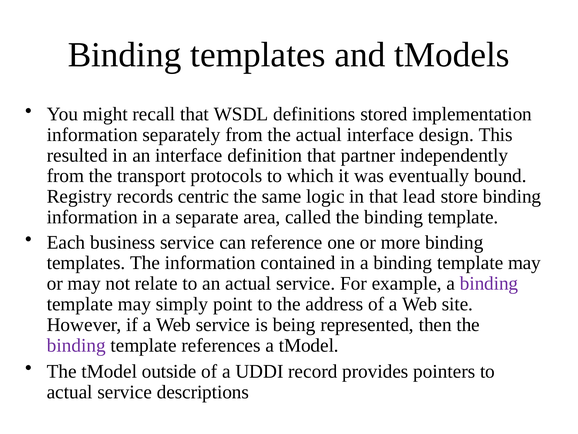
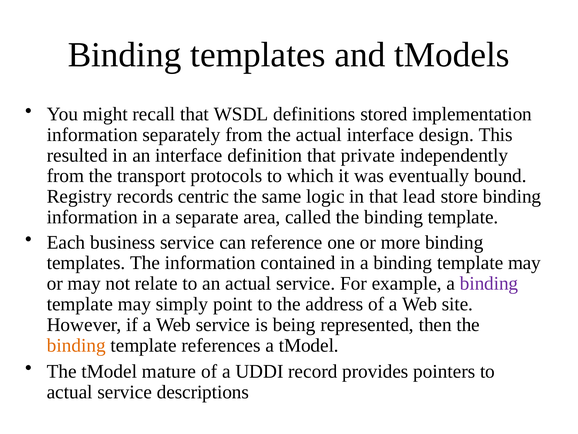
partner: partner -> private (368, 155)
binding colour: purple -> orange (76, 345)
outside: outside -> mature (169, 371)
